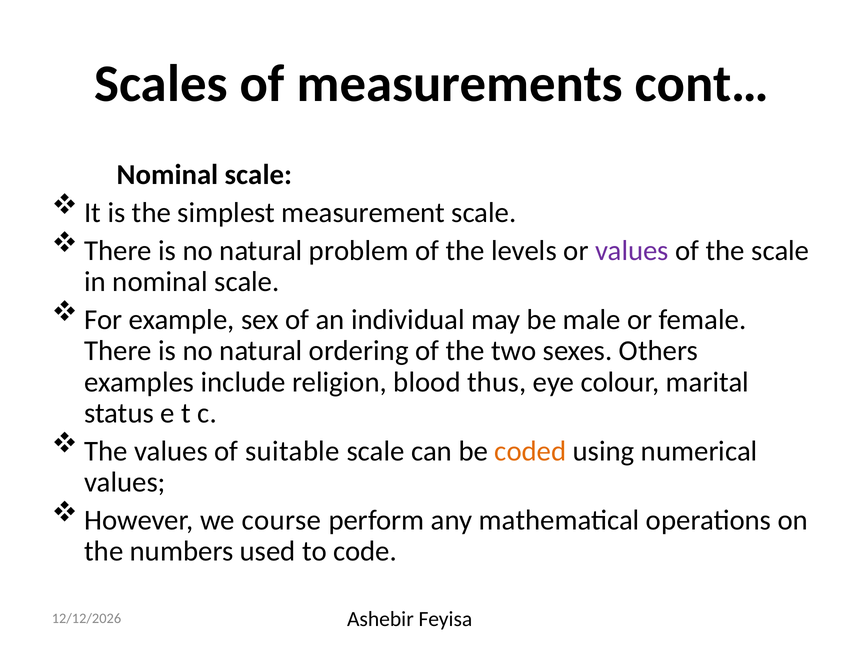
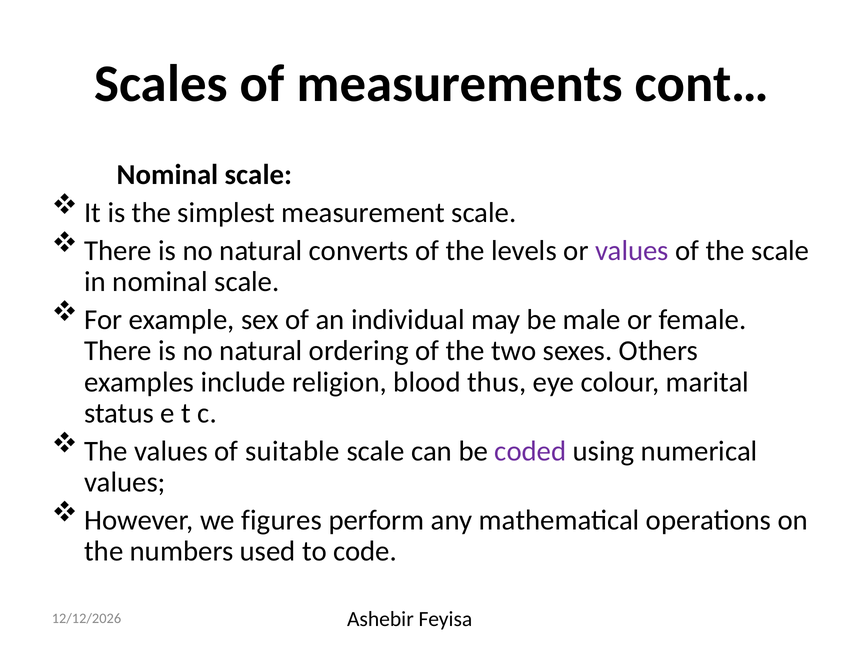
problem: problem -> converts (359, 251)
coded colour: orange -> purple (530, 451)
course: course -> figures (282, 520)
